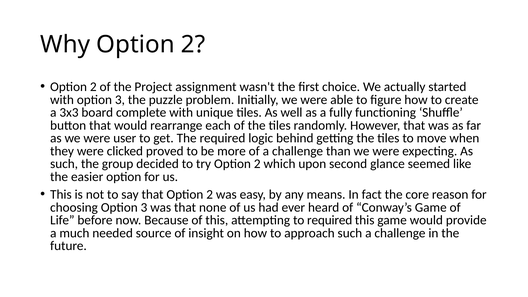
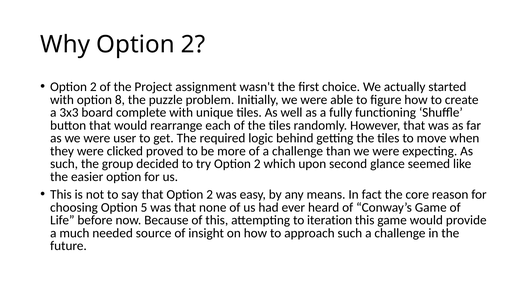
with option 3: 3 -> 8 (120, 100)
choosing Option 3: 3 -> 5 (144, 207)
to required: required -> iteration (330, 220)
